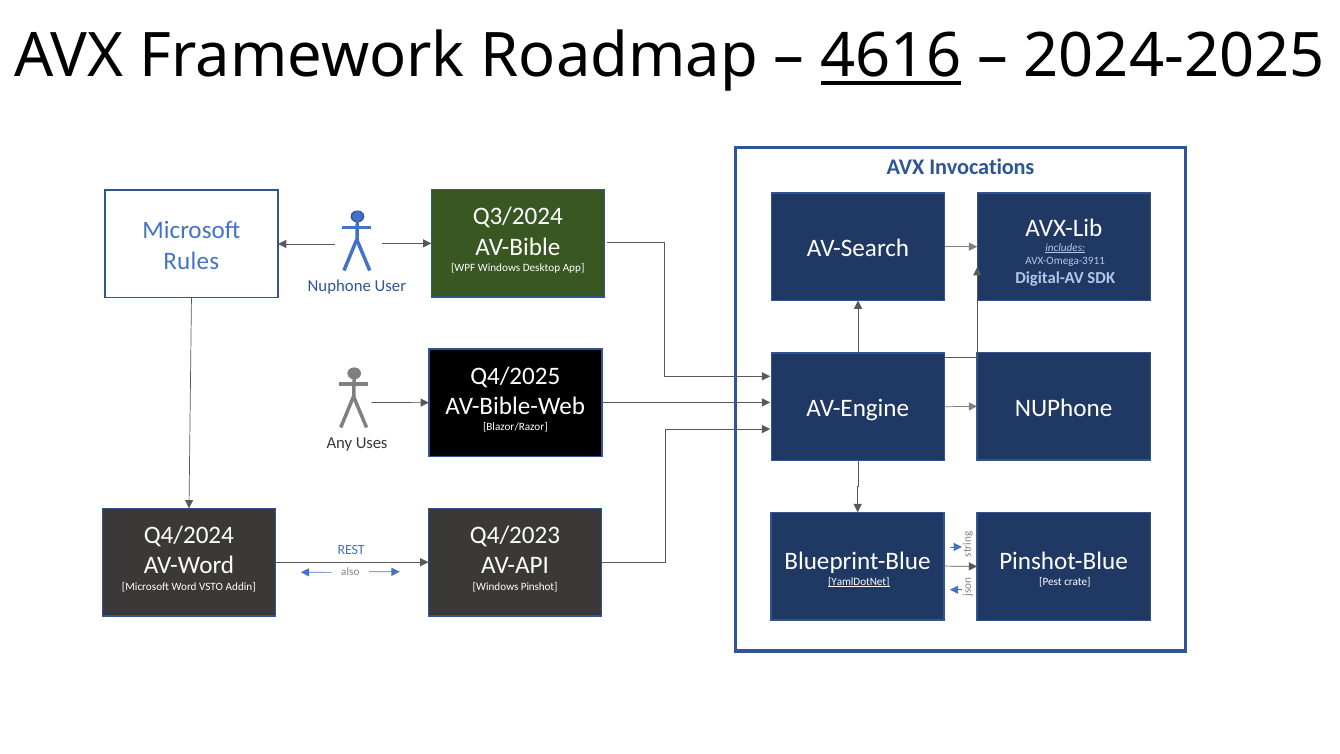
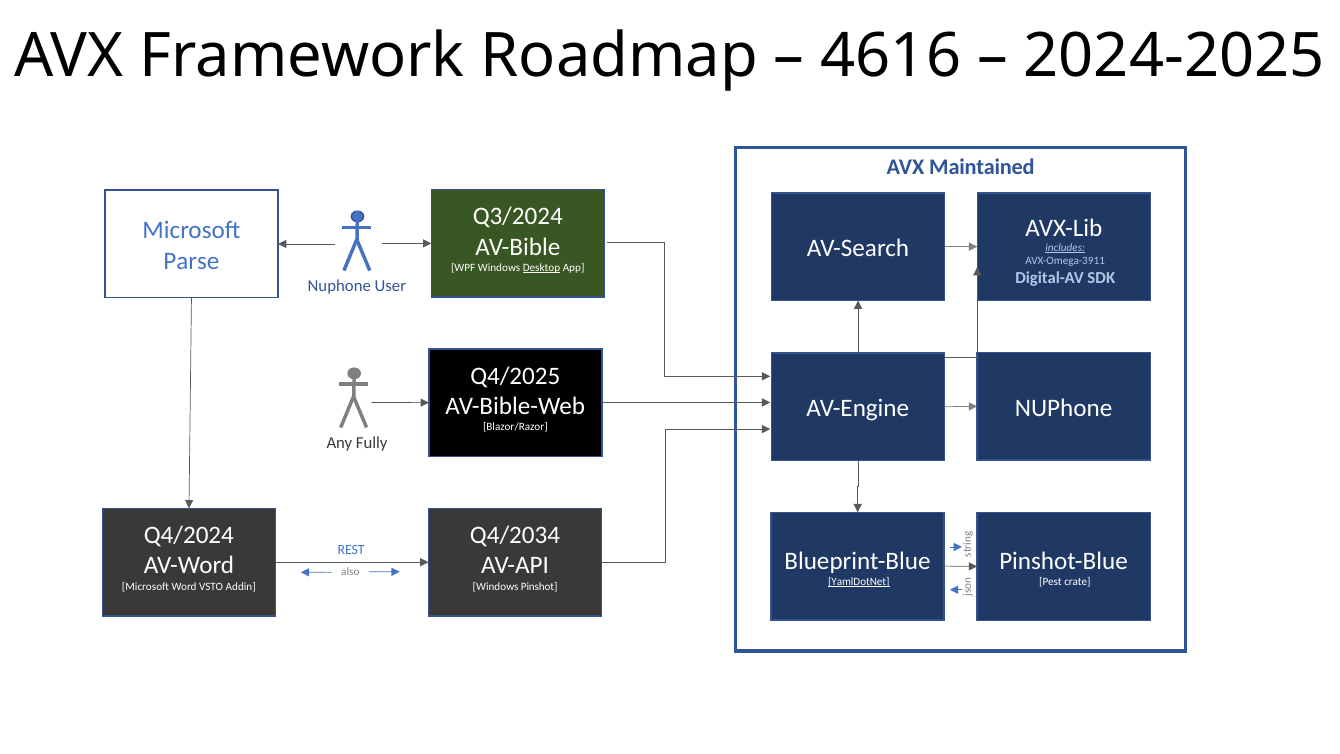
4616 underline: present -> none (891, 56)
Invocations: Invocations -> Maintained (982, 167)
Rules: Rules -> Parse (191, 261)
Desktop underline: none -> present (541, 268)
Uses: Uses -> Fully (372, 443)
Q4/2023: Q4/2023 -> Q4/2034 (515, 535)
